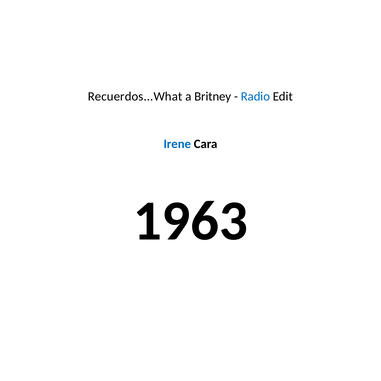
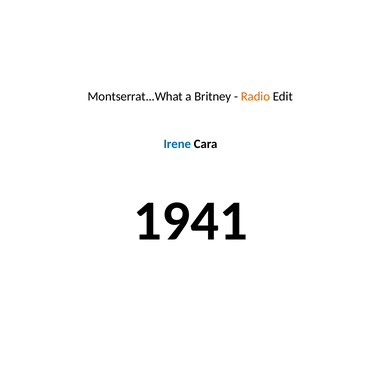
Recuerdos...What: Recuerdos...What -> Montserrat...What (135, 96)
Radio colour: blue -> orange (255, 96)
1963: 1963 -> 1941 (190, 221)
